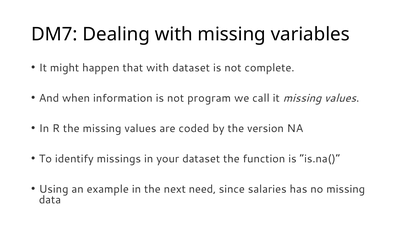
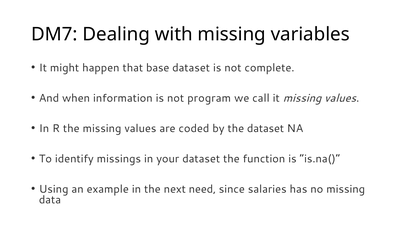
that with: with -> base (158, 68)
the version: version -> dataset (266, 128)
